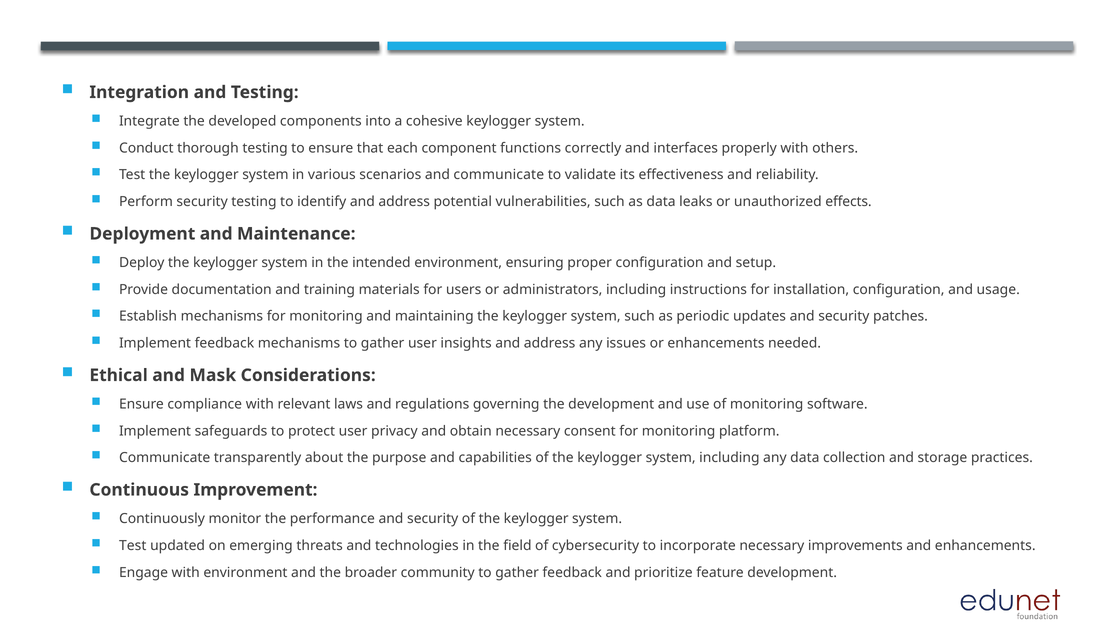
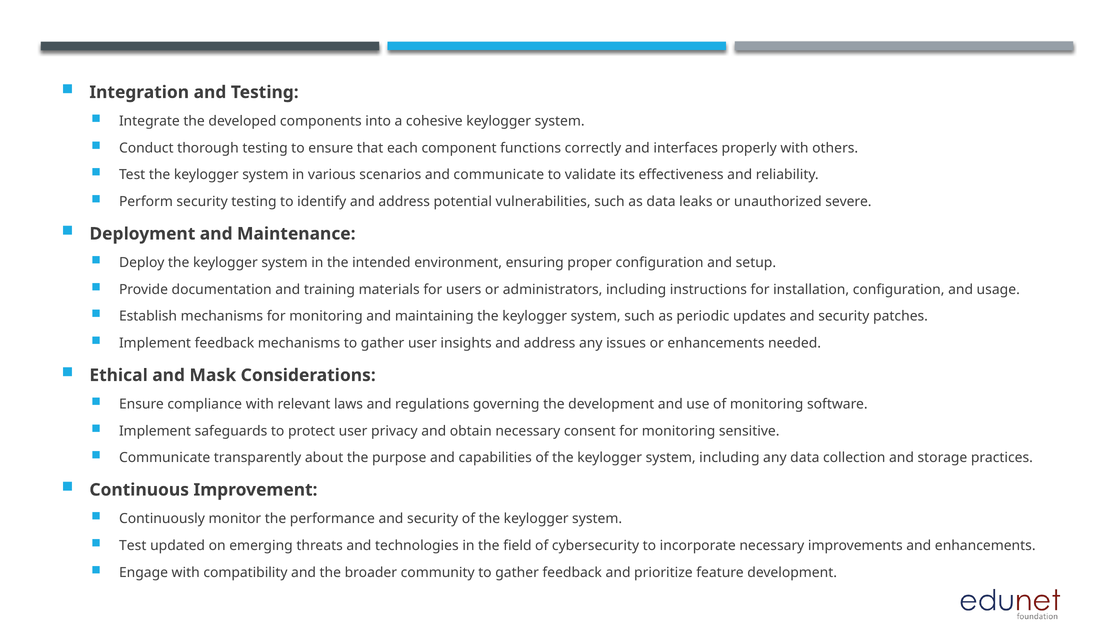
effects: effects -> severe (848, 202)
platform: platform -> sensitive (749, 431)
with environment: environment -> compatibility (245, 573)
